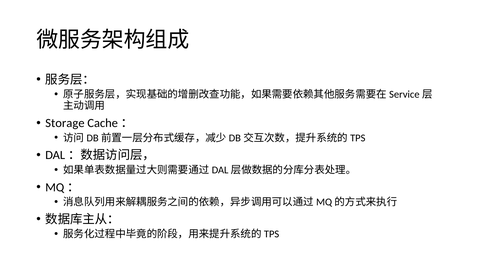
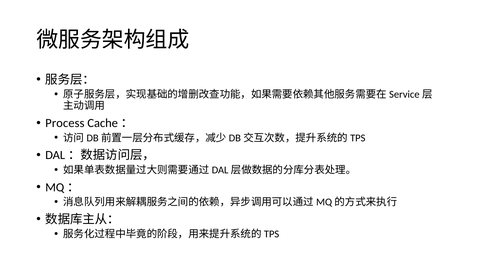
Storage: Storage -> Process (65, 123)
